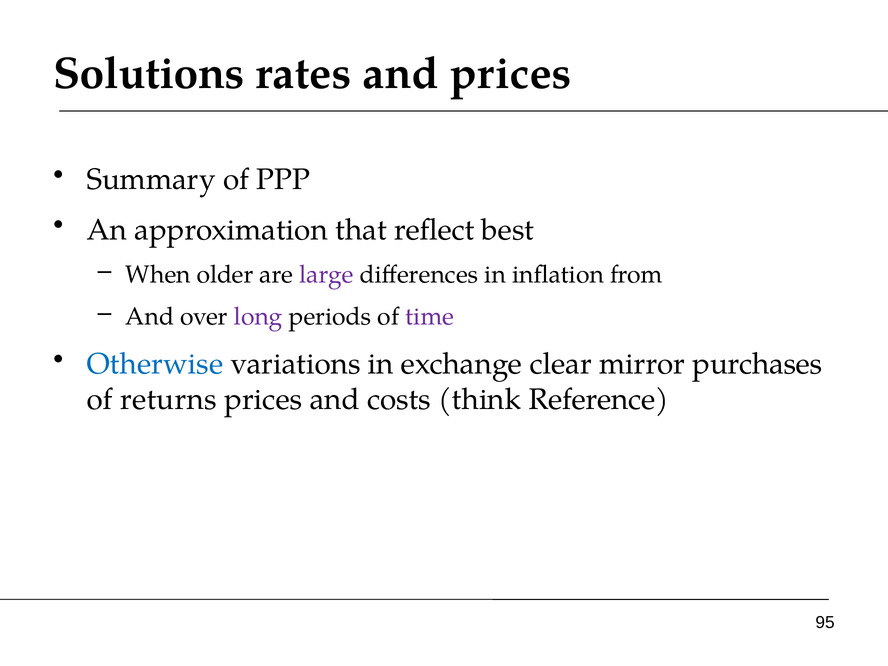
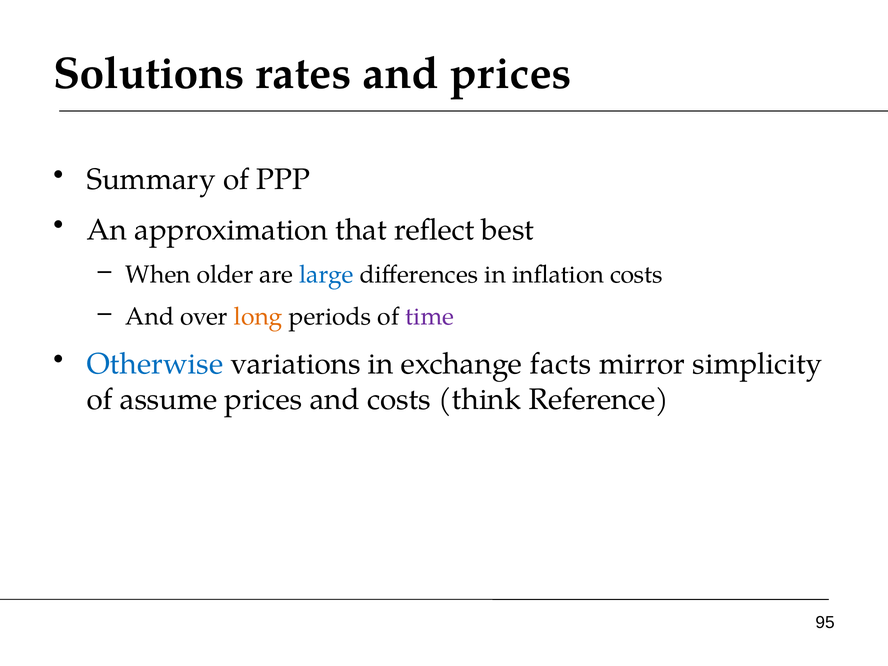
large colour: purple -> blue (327, 275)
inflation from: from -> costs (636, 275)
long colour: purple -> orange (258, 316)
clear: clear -> facts (561, 364)
purchases: purchases -> simplicity (757, 364)
returns: returns -> assume (169, 400)
